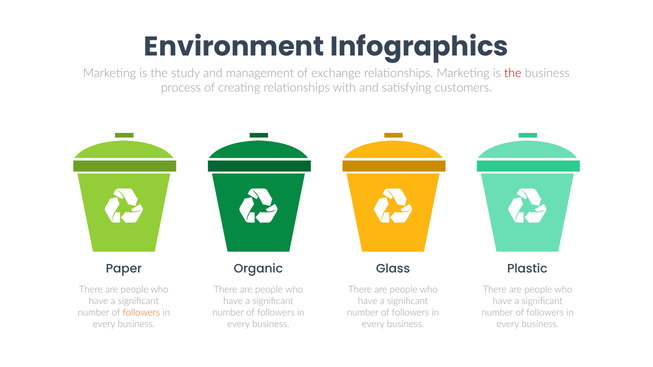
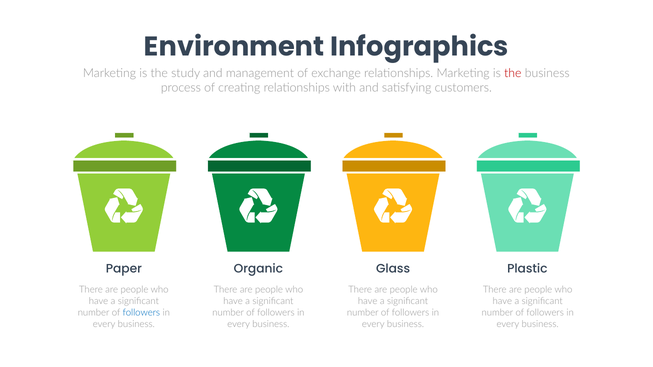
followers colour: orange -> blue (141, 313)
